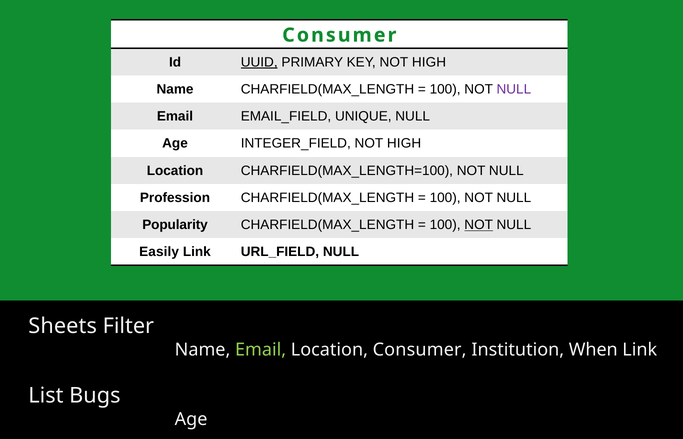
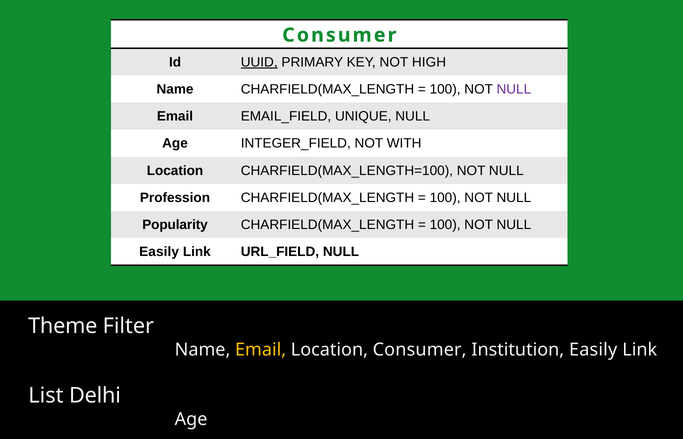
HIGH: HIGH -> WITH (404, 143)
NOT underline: present -> none (479, 225)
Sheets: Sheets -> Theme (63, 326)
Email colour: light green -> yellow (261, 350)
Institution When: When -> Easily (593, 350)
Bugs: Bugs -> Delhi (95, 396)
